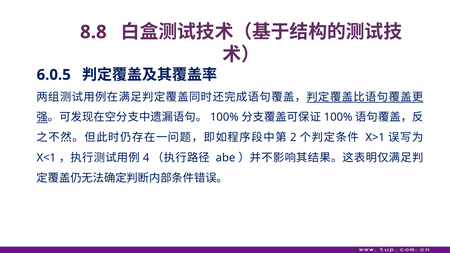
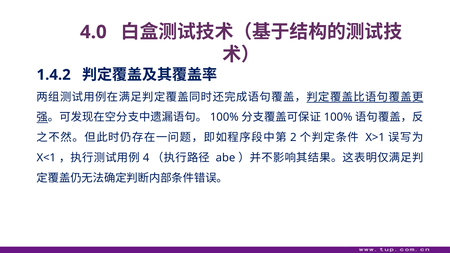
8.8: 8.8 -> 4.0 (93, 32)
6.0.5: 6.0.5 -> 1.4.2 (54, 75)
